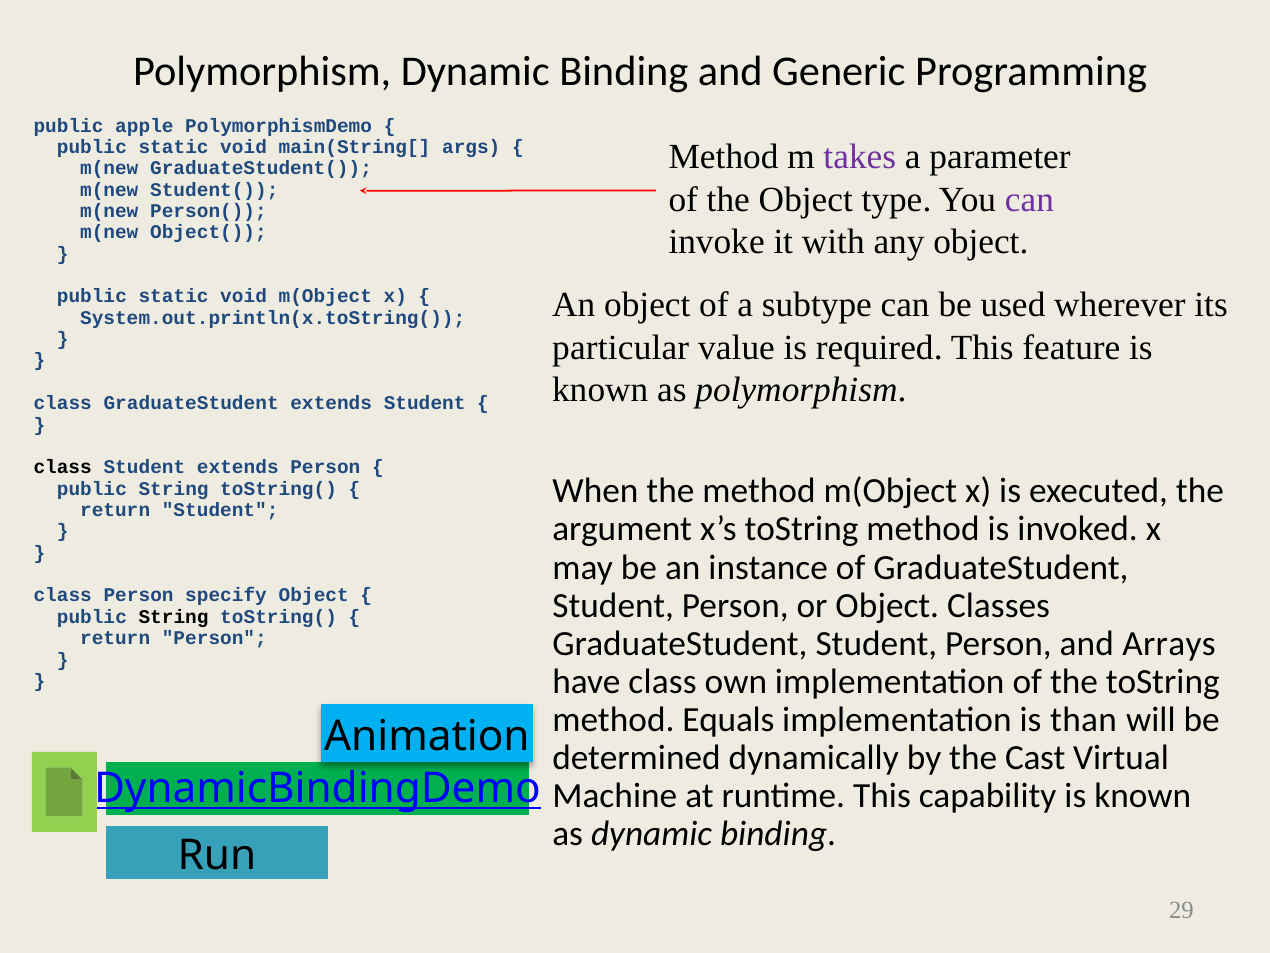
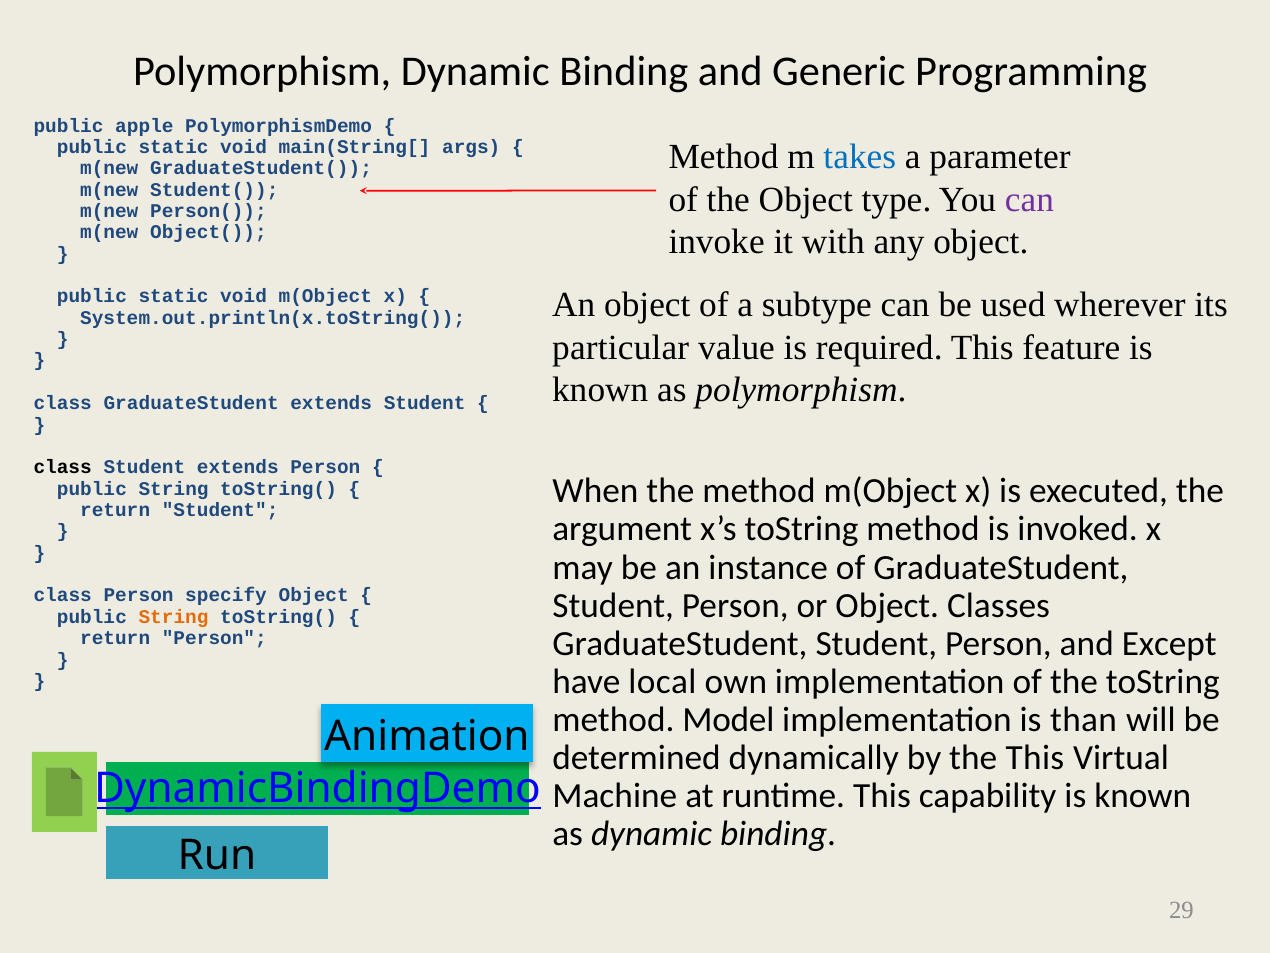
takes colour: purple -> blue (860, 157)
String colour: black -> orange (174, 617)
Arrays: Arrays -> Except (1169, 643)
have class: class -> local (662, 681)
Equals: Equals -> Model (728, 719)
the Cast: Cast -> This (1035, 758)
